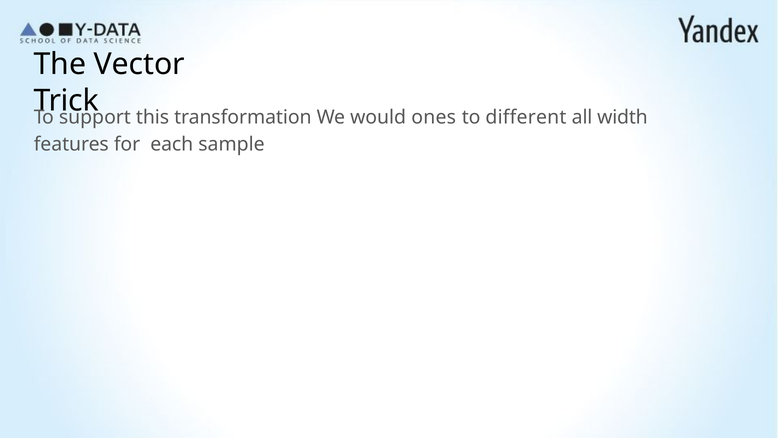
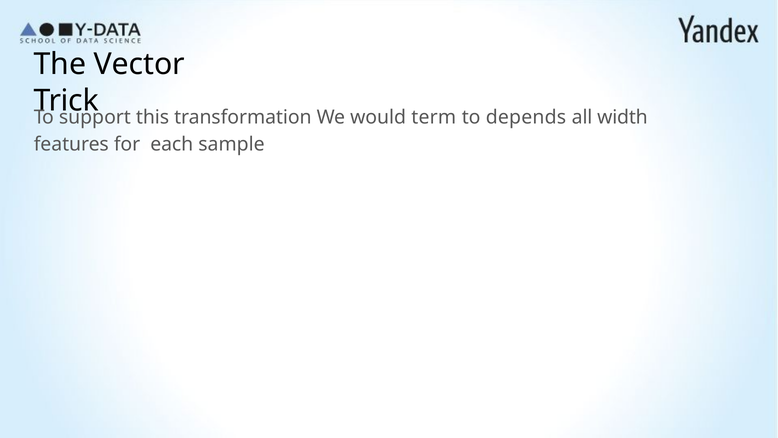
ones: ones -> term (434, 117)
different: different -> depends (526, 117)
